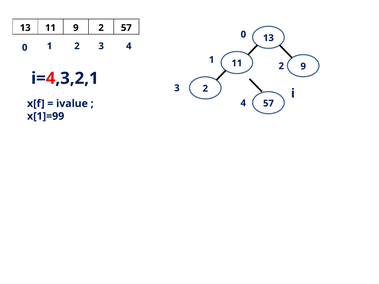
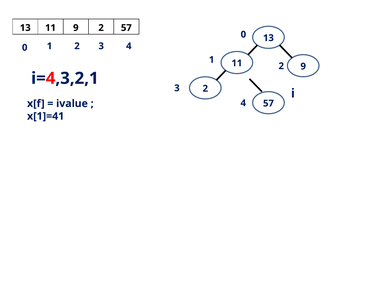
x[1]=99: x[1]=99 -> x[1]=41 (46, 116)
